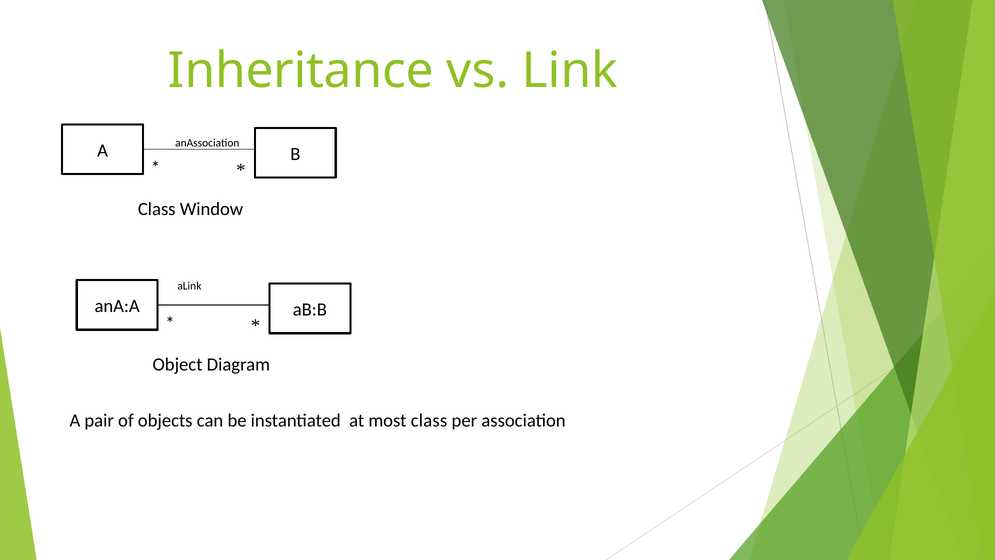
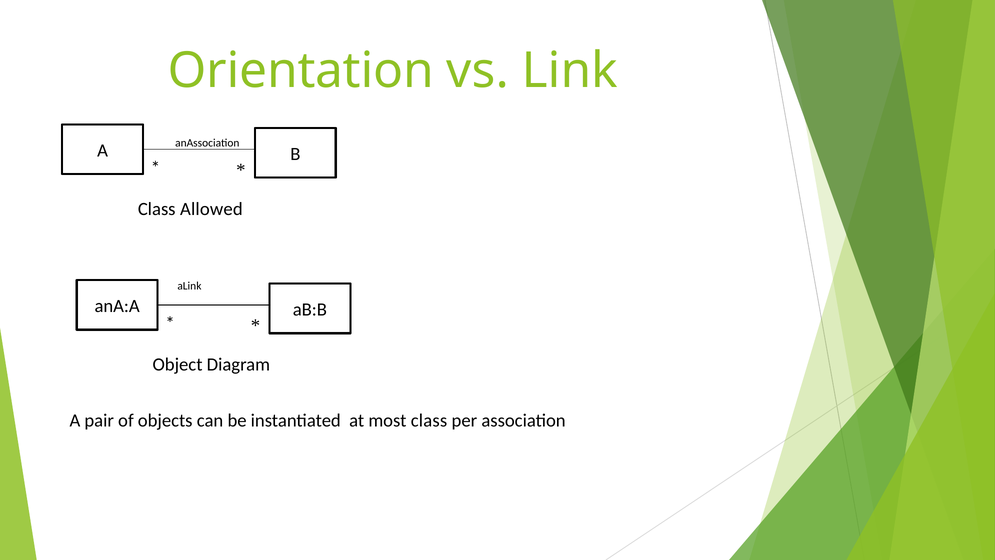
Inheritance: Inheritance -> Orientation (301, 71)
Window: Window -> Allowed (211, 209)
